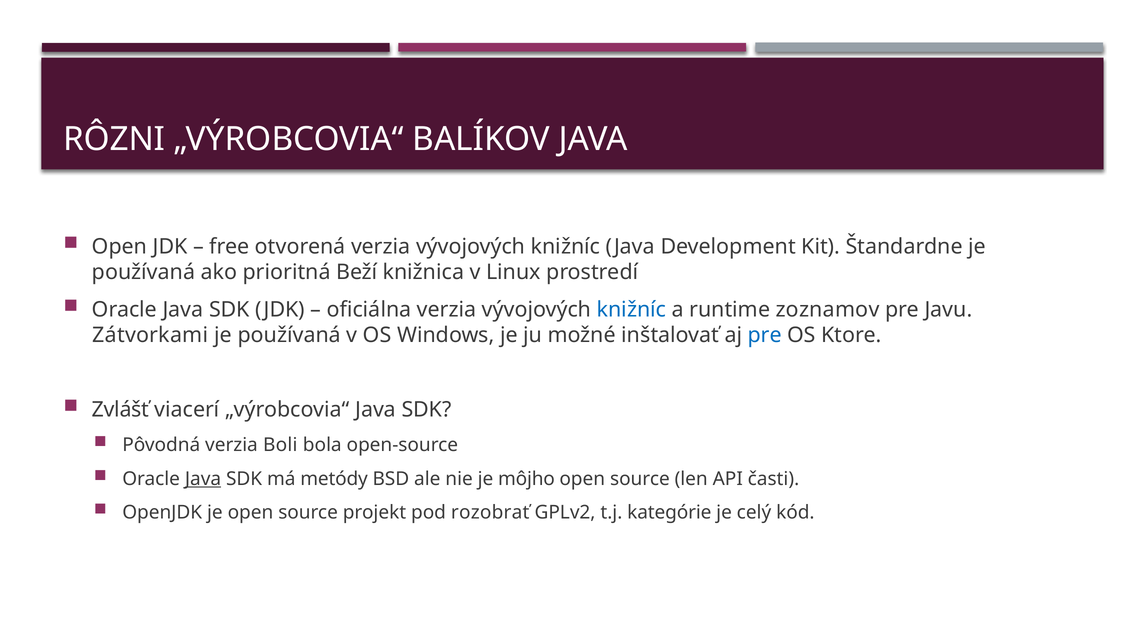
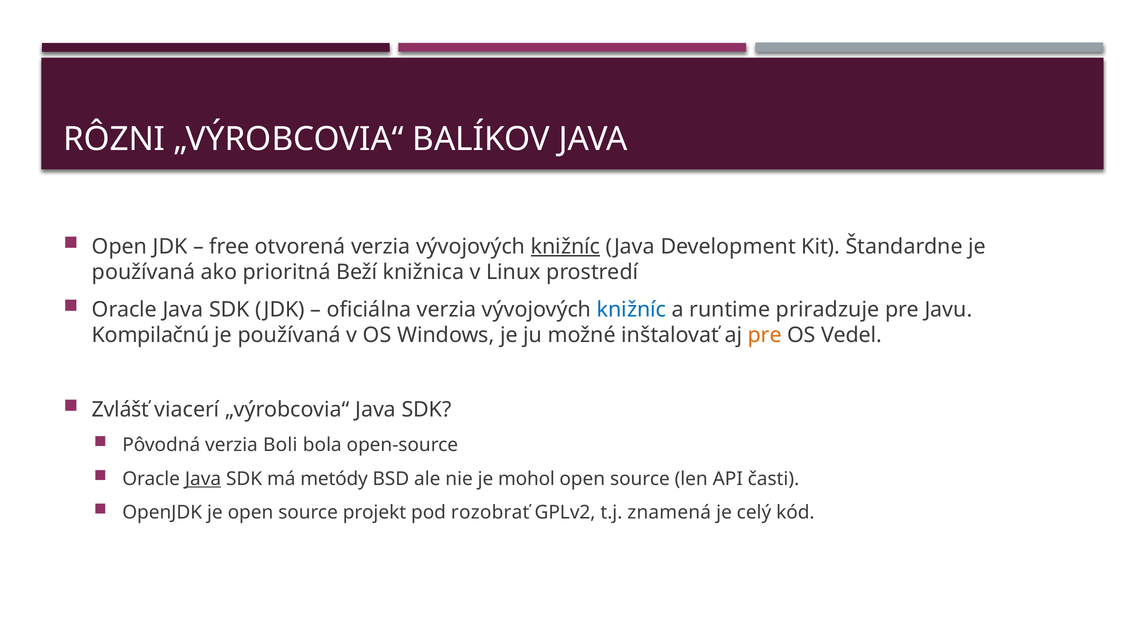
knižníc underline: none -> present (565, 247)
zoznamov: zoznamov -> priradzuje (828, 310)
Zátvorkami: Zátvorkami -> Kompilačnú (150, 335)
pre colour: blue -> orange (765, 335)
Ktore: Ktore -> Vedel (852, 335)
môjho: môjho -> mohol (526, 479)
kategórie: kategórie -> znamená (669, 513)
